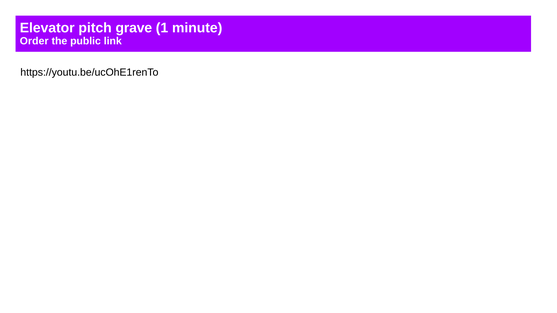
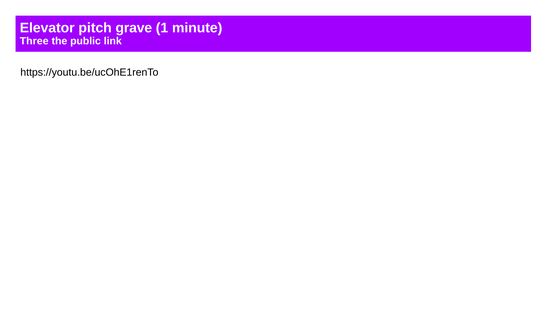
Order: Order -> Three (34, 41)
